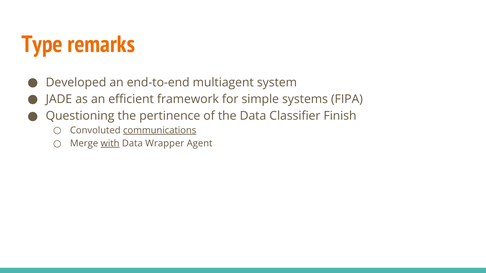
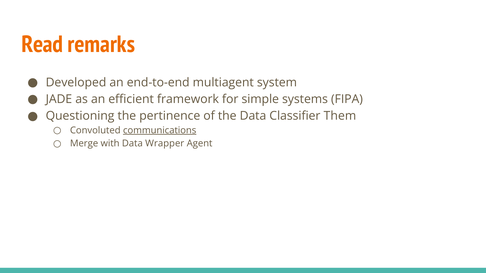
Type: Type -> Read (42, 44)
Finish: Finish -> Them (340, 116)
with underline: present -> none (110, 144)
